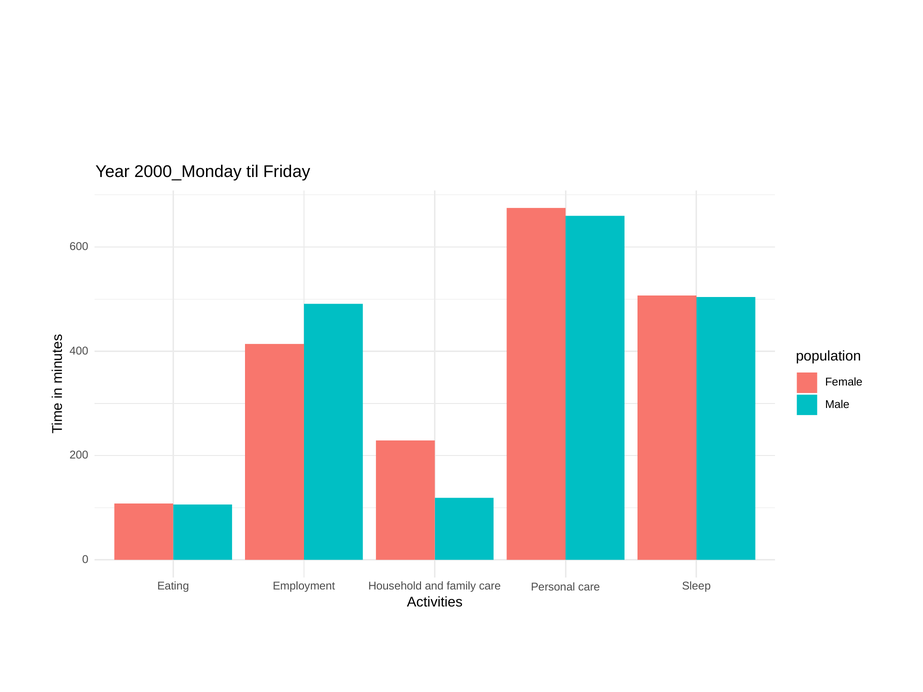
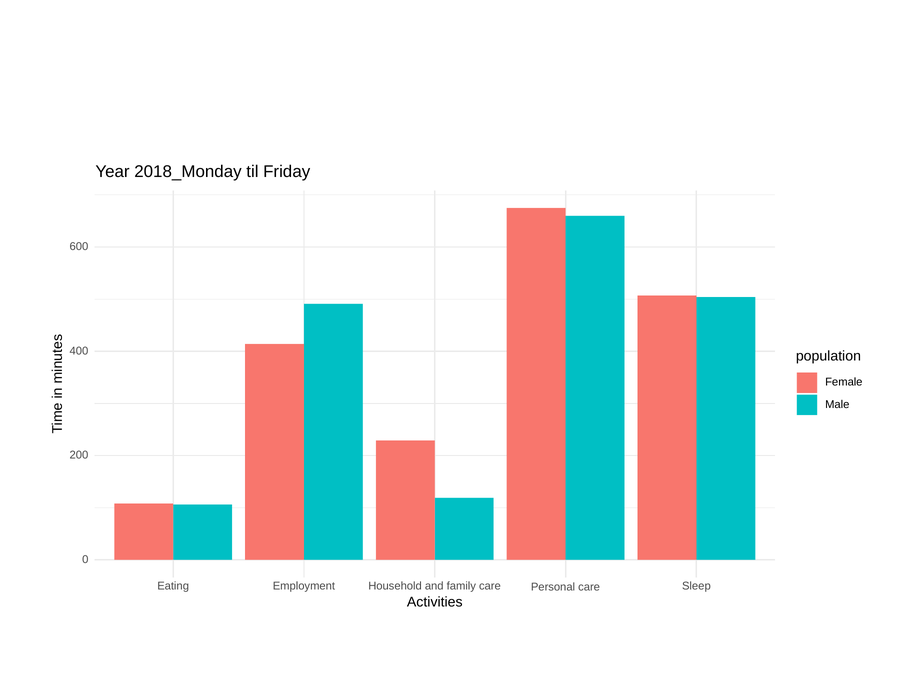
2000_Monday: 2000_Monday -> 2018_Monday (188, 172)
